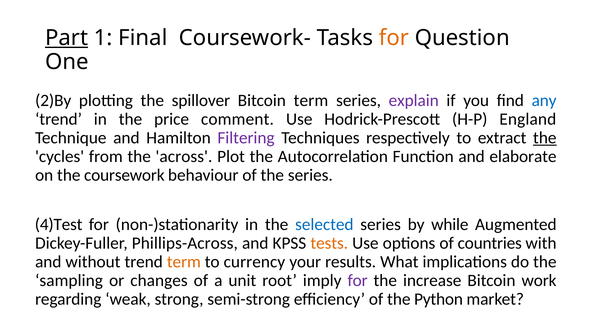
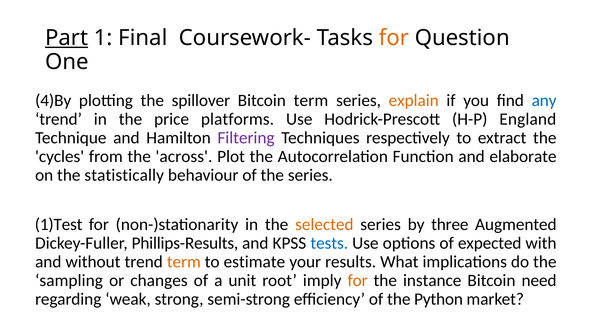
2)By: 2)By -> 4)By (53, 101)
explain colour: purple -> orange (414, 101)
comment: comment -> platforms (237, 119)
the underline: present -> none (545, 138)
coursework: coursework -> statistically (124, 175)
4)Test: 4)Test -> 1)Test (59, 225)
selected colour: blue -> orange (324, 225)
while: while -> three (450, 225)
Phillips-Across: Phillips-Across -> Phillips-Results (185, 243)
tests colour: orange -> blue (329, 243)
countries: countries -> expected (490, 243)
currency: currency -> estimate (254, 262)
for colour: purple -> orange (358, 280)
increase: increase -> instance (432, 280)
work: work -> need (539, 280)
